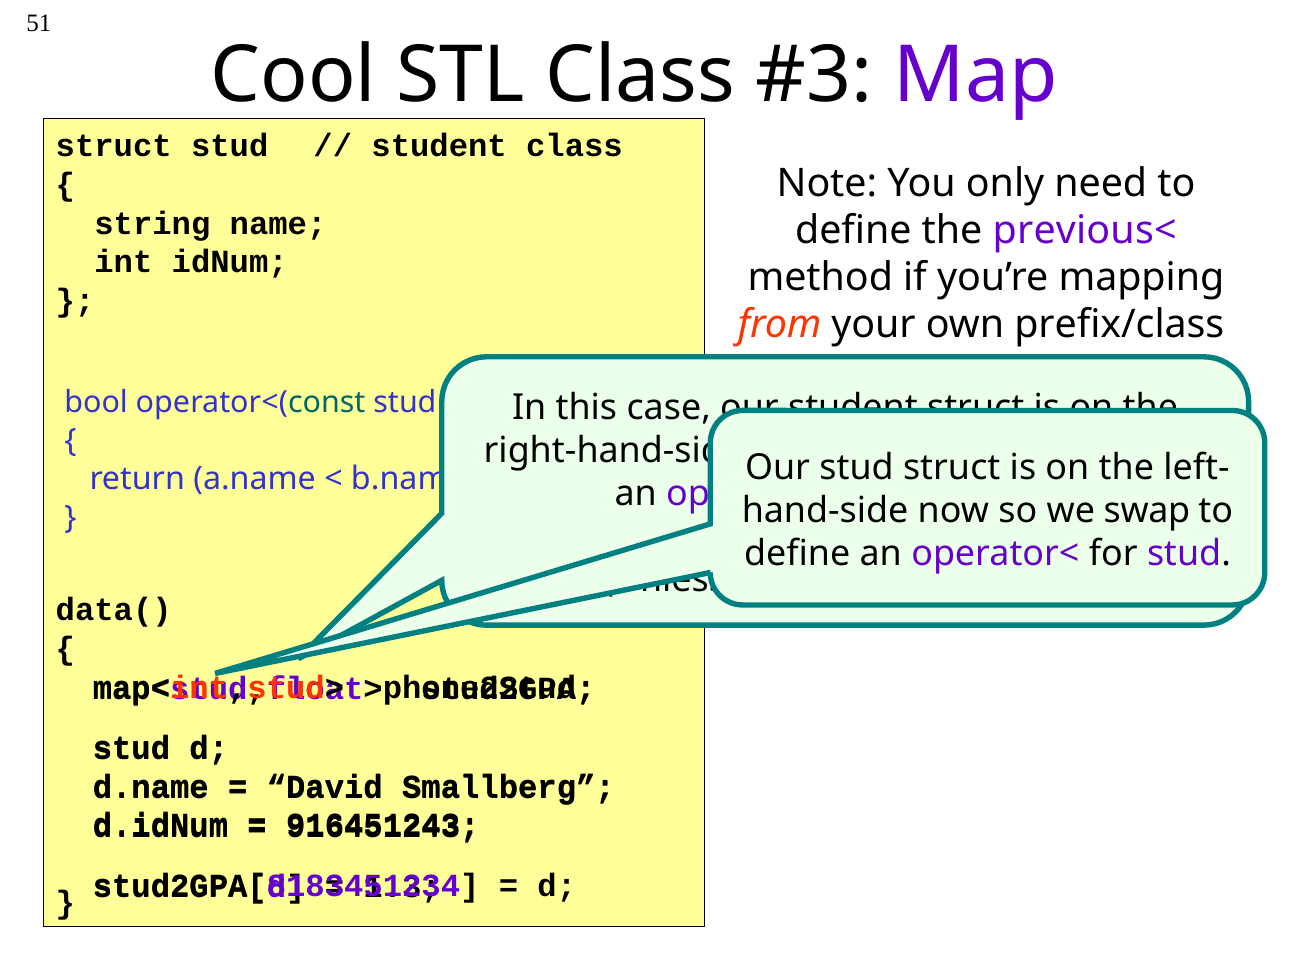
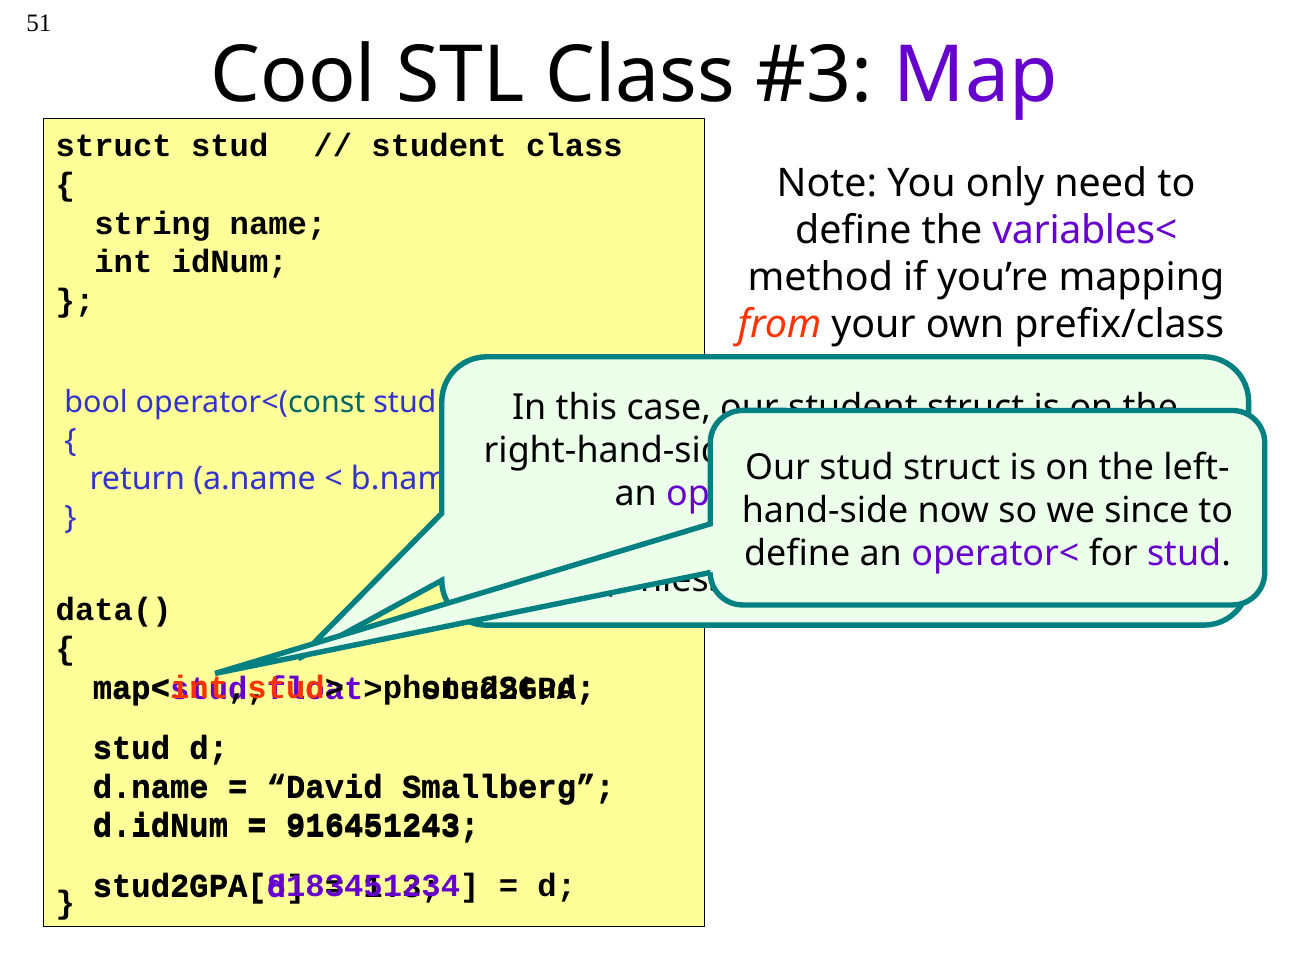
previous<: previous< -> variables< (1085, 230)
swap: swap -> since (1147, 510)
